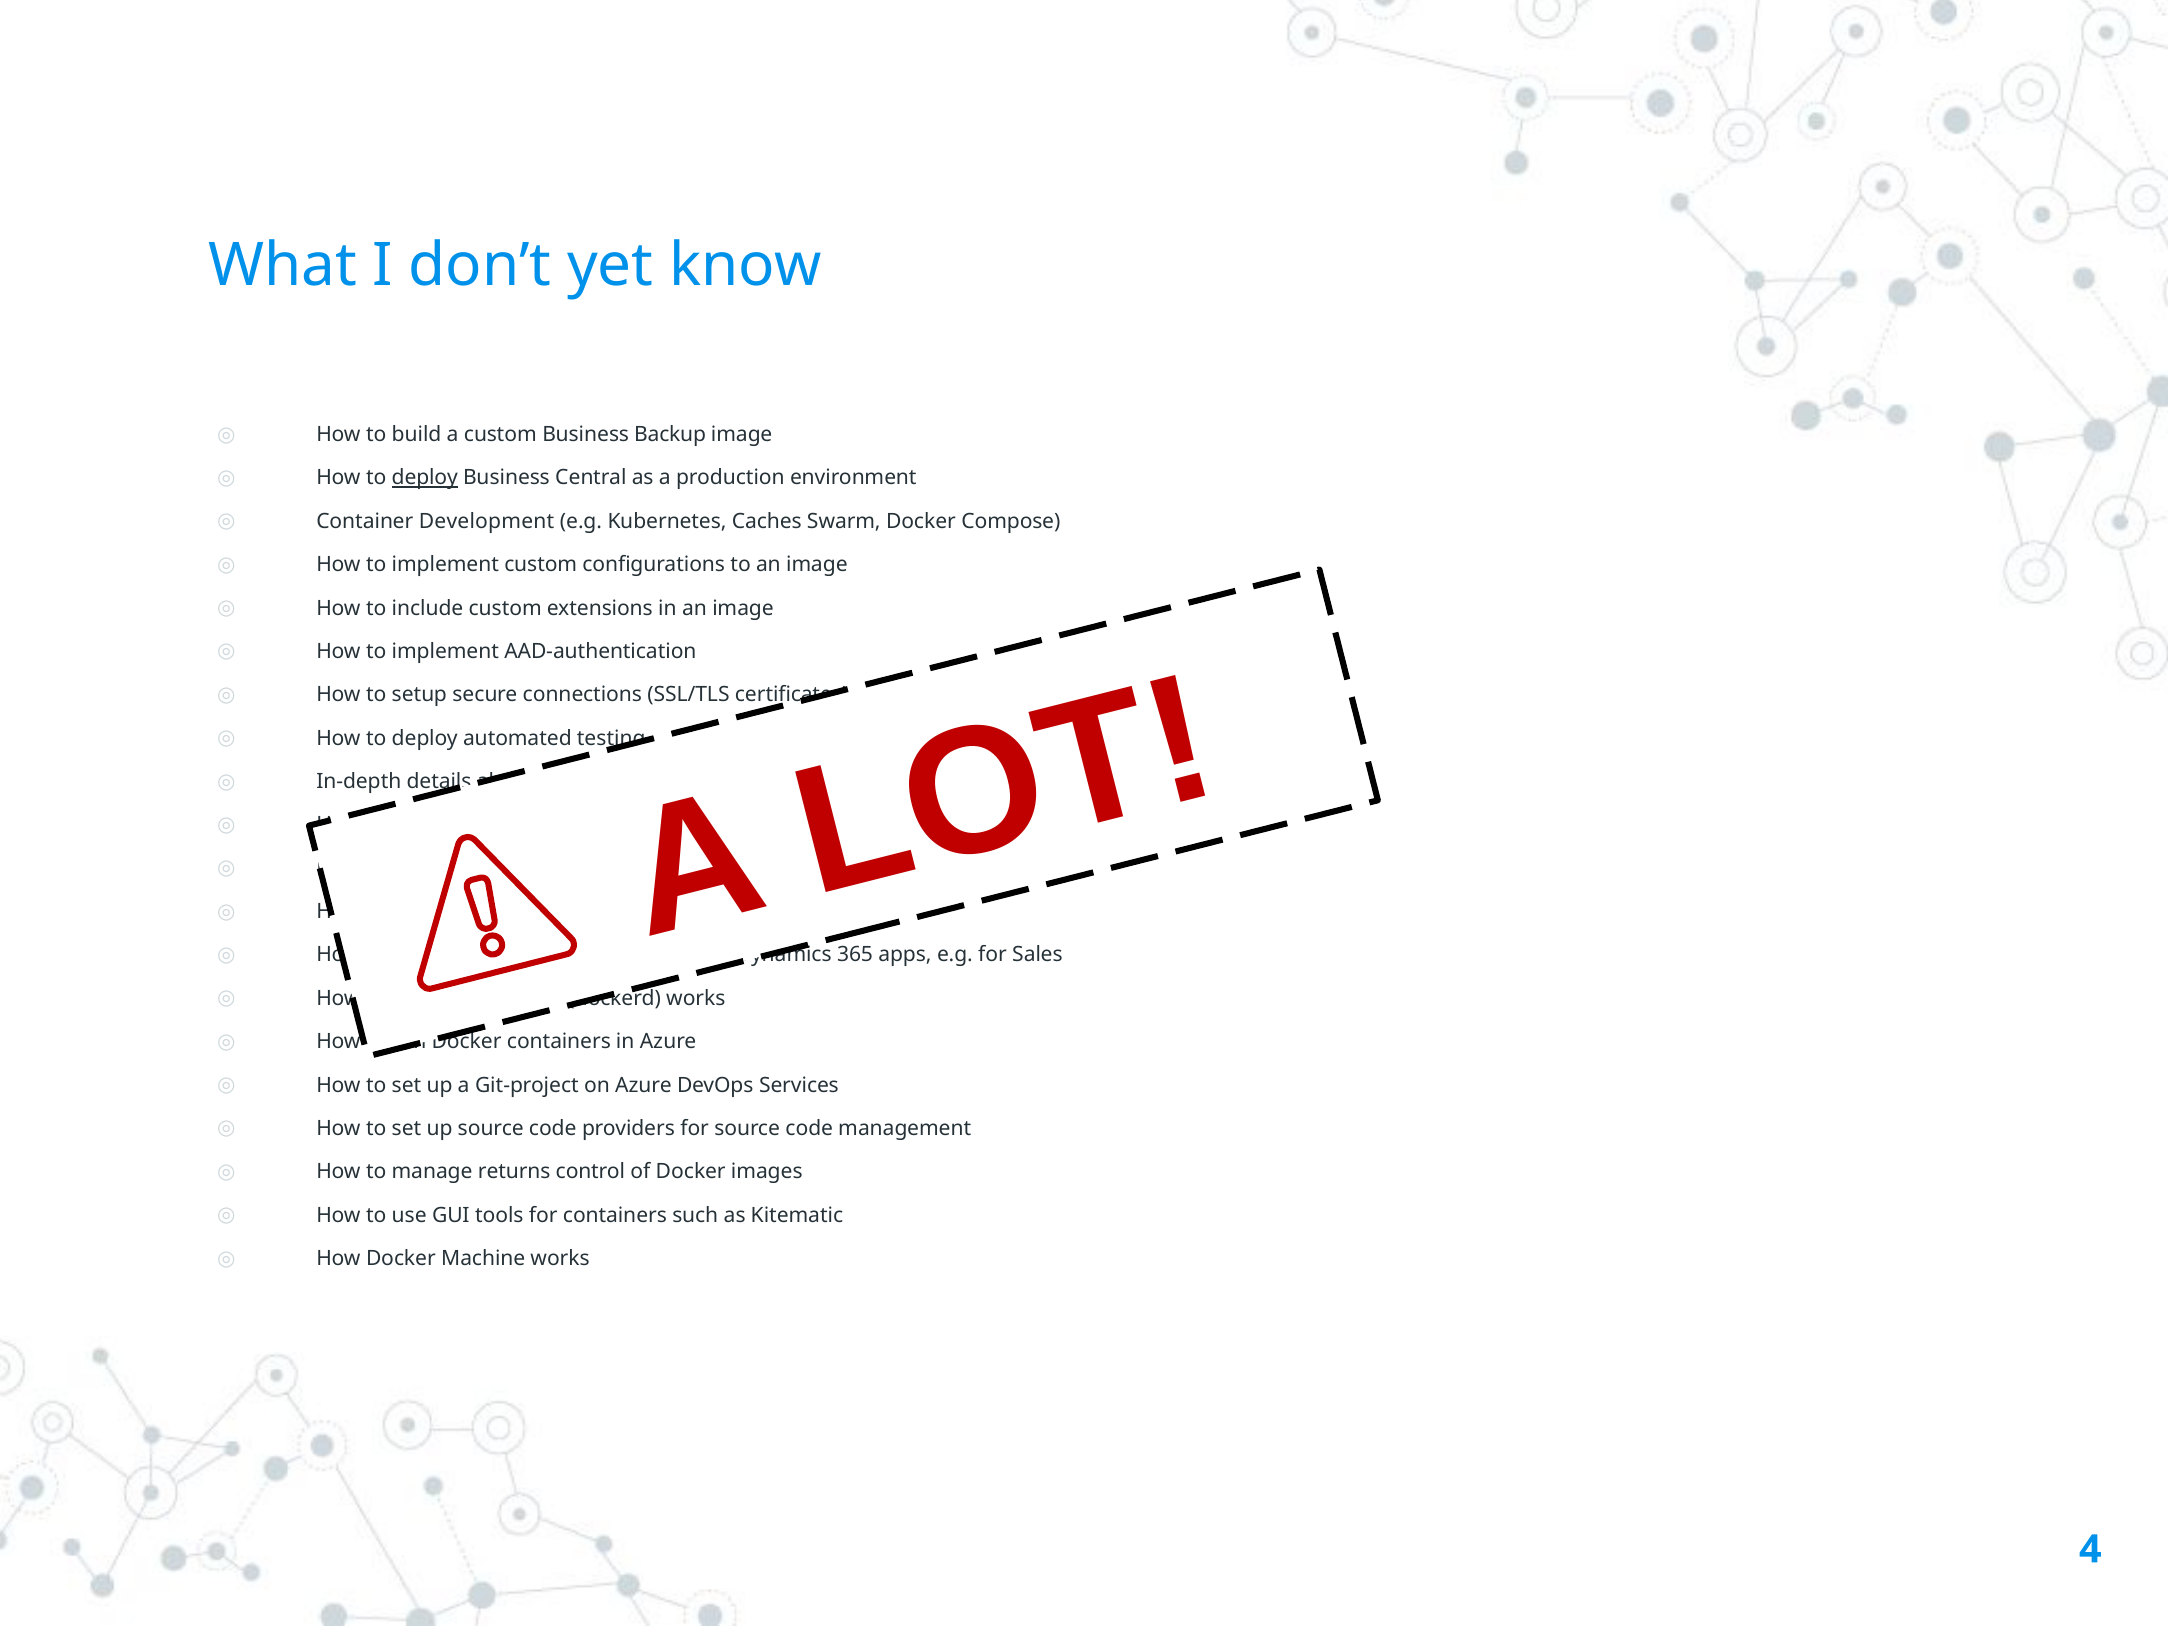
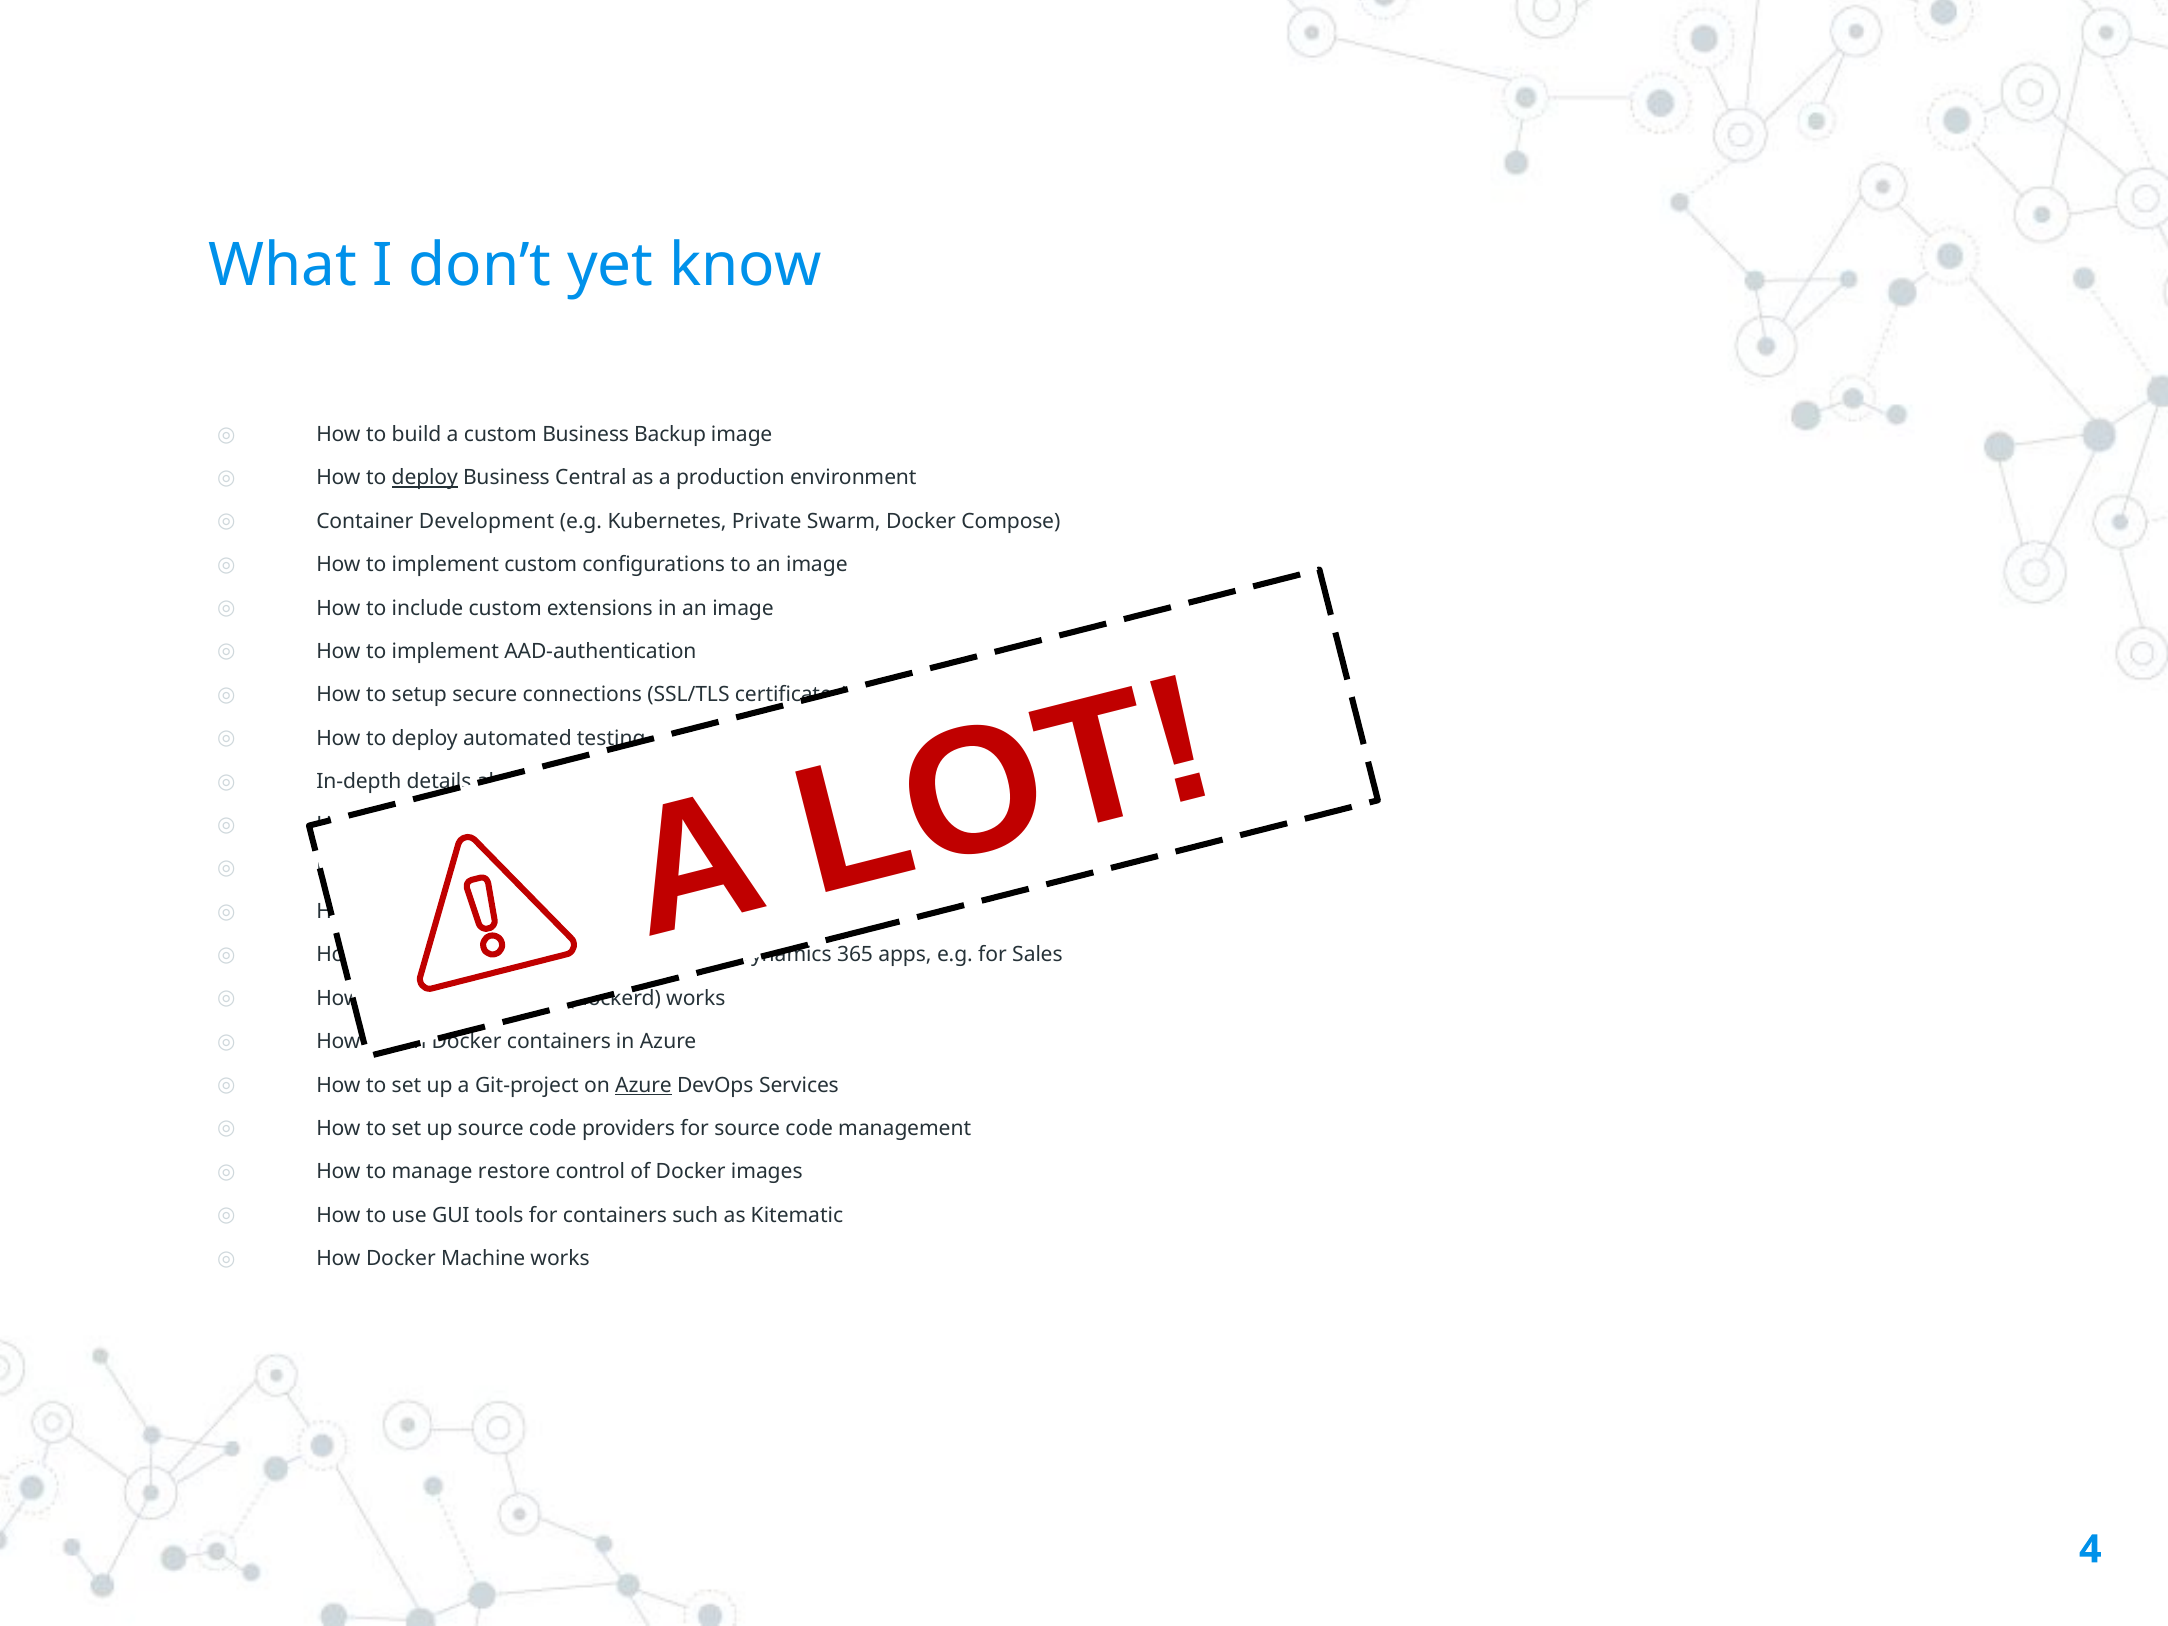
Caches: Caches -> Private (767, 521)
Azure underline: none -> present (643, 1085)
returns: returns -> restore (514, 1172)
